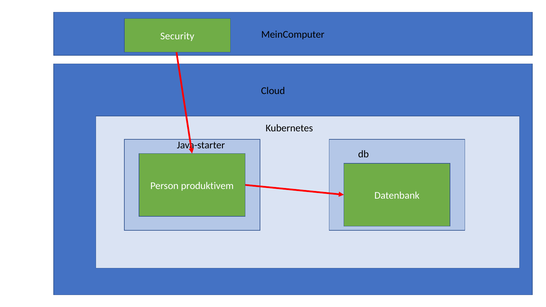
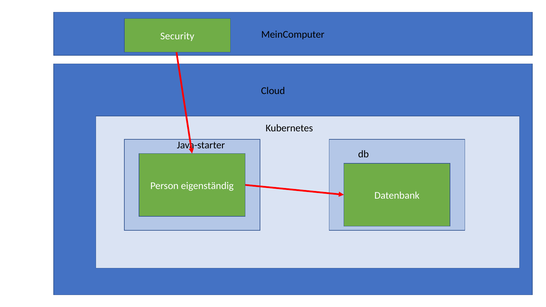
produktivem: produktivem -> eigenständig (207, 186)
